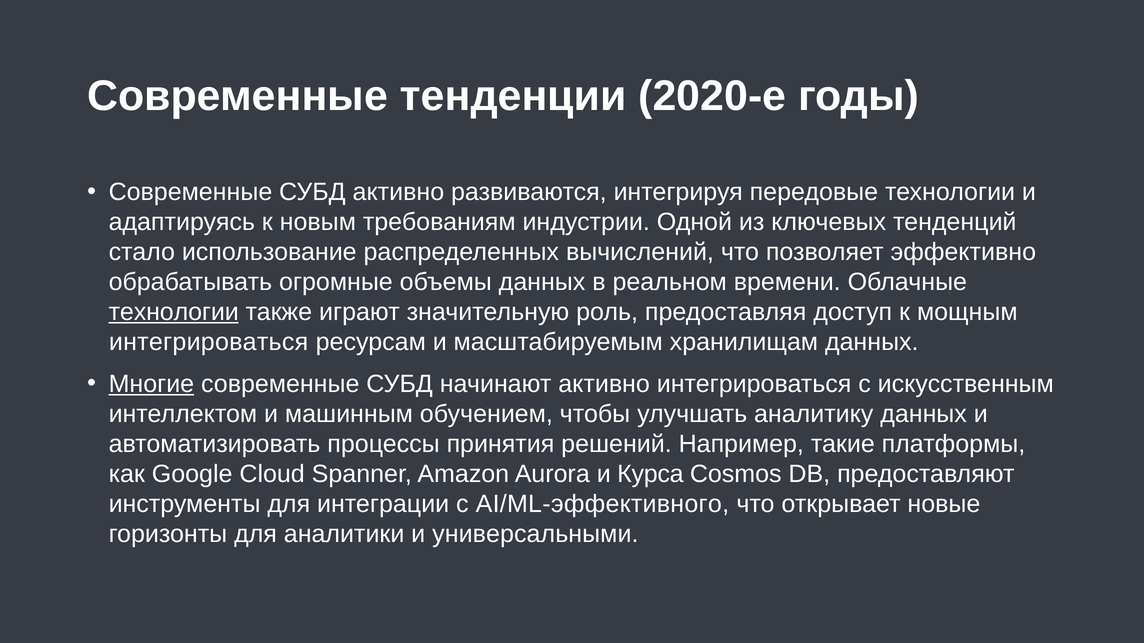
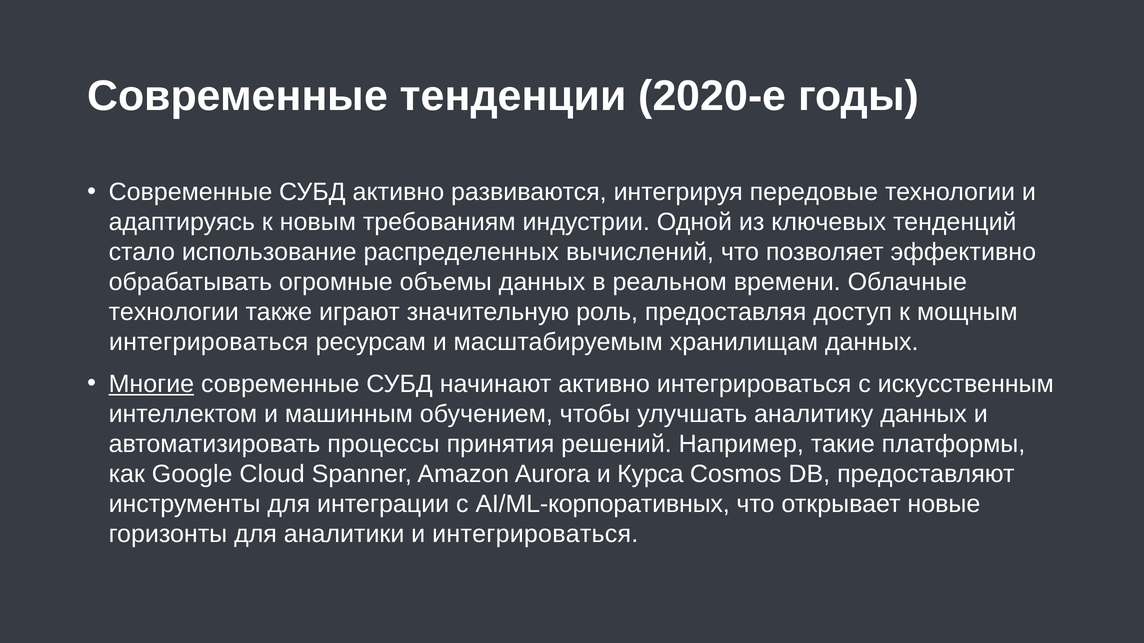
технологии underline: present -> none (174, 312)
AI/ML-эффективного: AI/ML-эффективного -> AI/ML-корпоративных (603, 505)
и универсальными: универсальными -> интегрироваться (535, 535)
